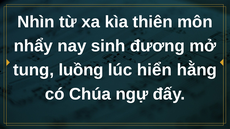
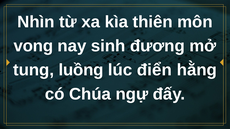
nhẩy: nhẩy -> vong (33, 46)
hiển: hiển -> điển (154, 70)
